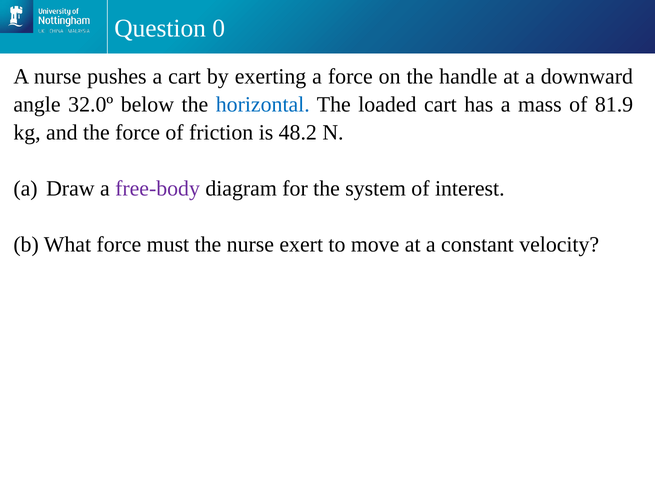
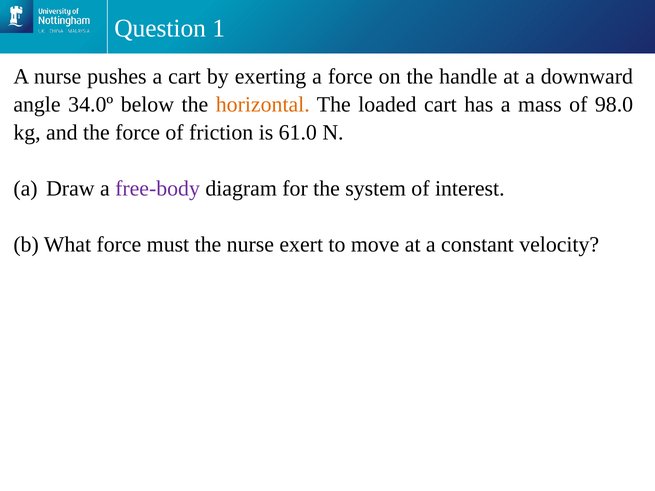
0: 0 -> 1 (219, 28)
32.0º: 32.0º -> 34.0º (91, 104)
horizontal colour: blue -> orange (263, 104)
81.9: 81.9 -> 98.0 (614, 104)
48.2: 48.2 -> 61.0 (298, 132)
